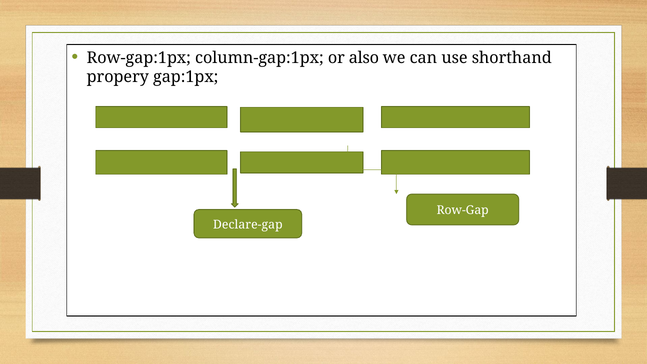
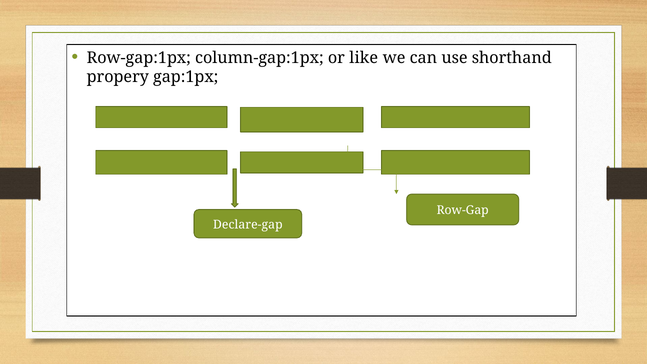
also: also -> like (364, 58)
